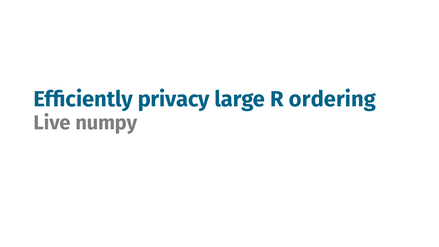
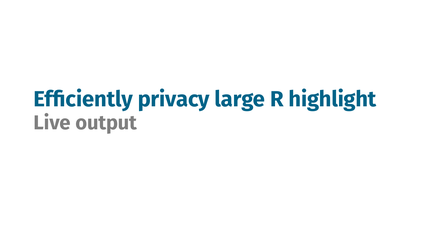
ordering: ordering -> highlight (333, 99)
numpy: numpy -> output (106, 123)
